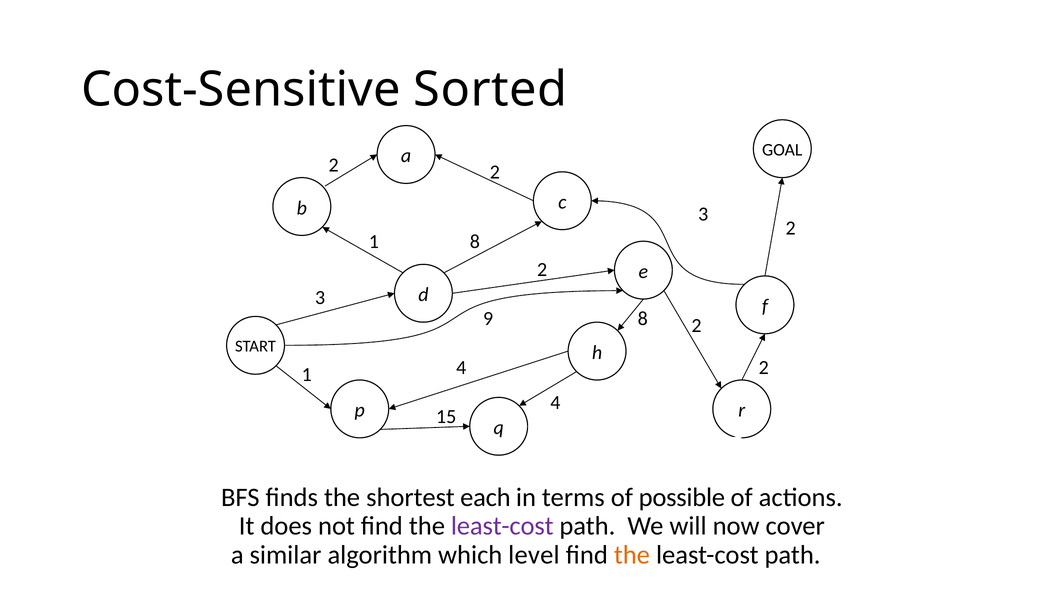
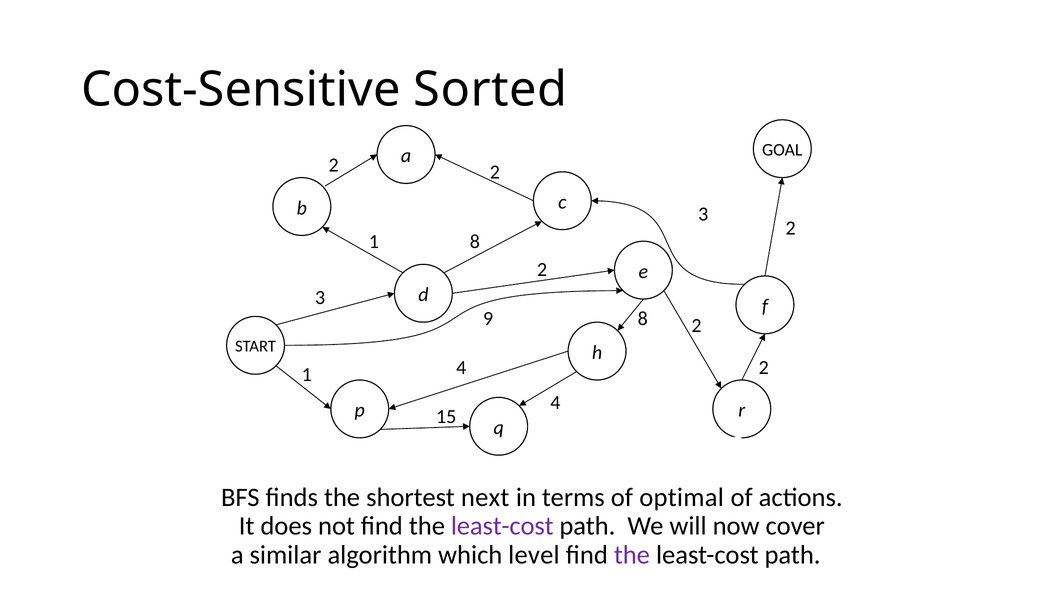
each: each -> next (485, 497)
possible: possible -> optimal (682, 497)
the colour: orange -> purple (632, 554)
